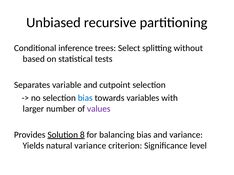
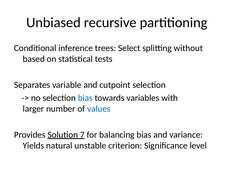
values colour: purple -> blue (99, 109)
8: 8 -> 7 (82, 135)
natural variance: variance -> unstable (90, 146)
